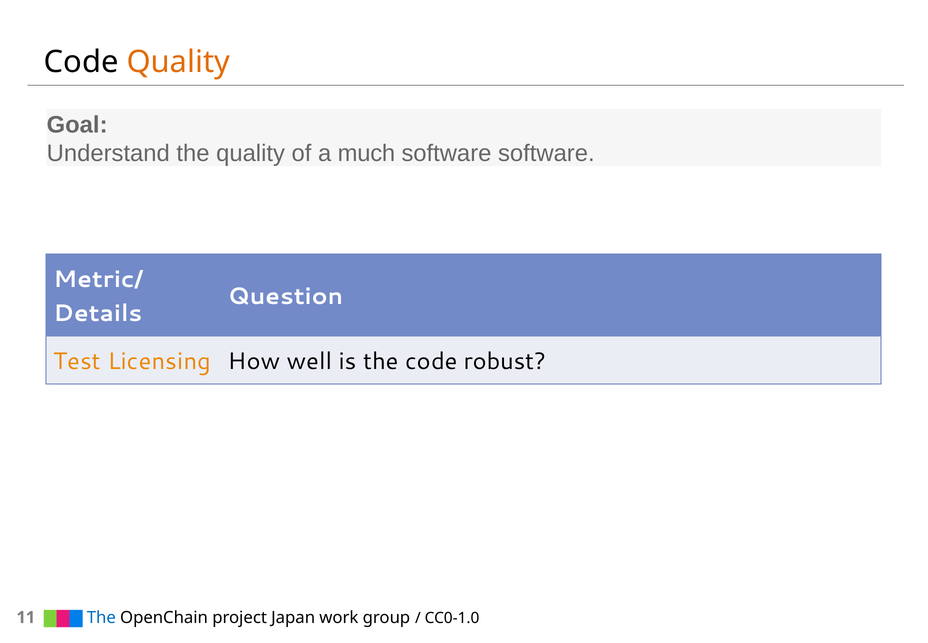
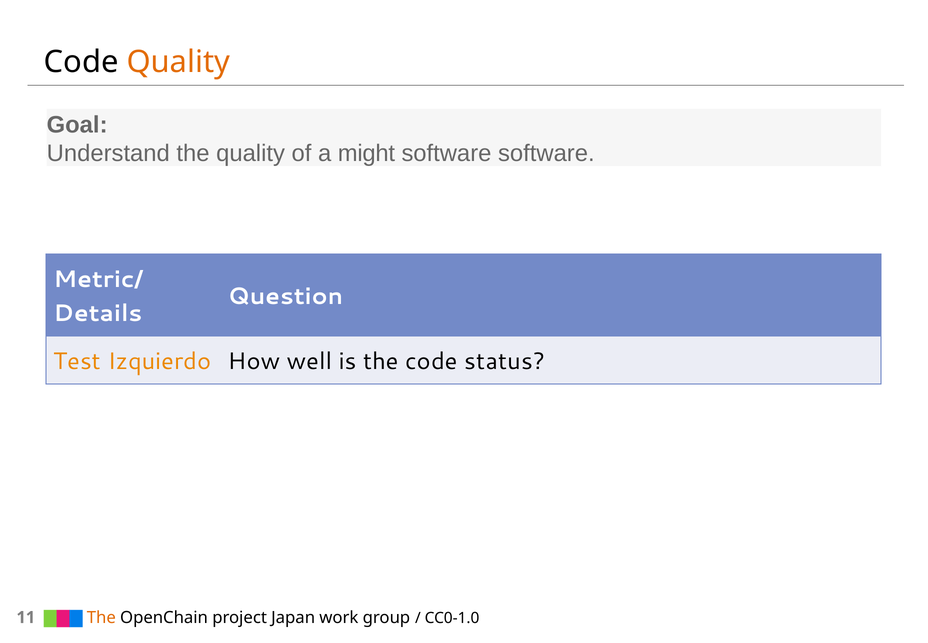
much: much -> might (366, 153)
Licensing: Licensing -> Izquierdo (159, 361)
robust: robust -> status (505, 361)
The colour: blue -> orange (101, 617)
